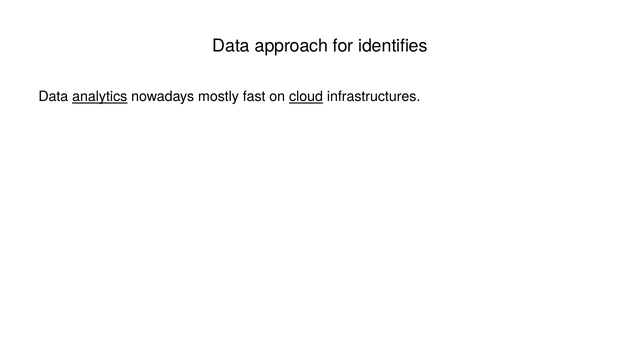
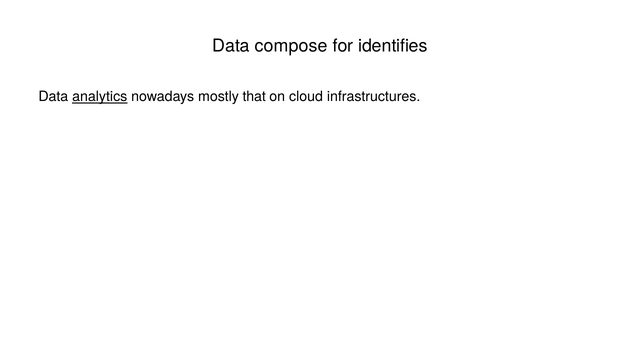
approach: approach -> compose (291, 46)
fast: fast -> that (254, 97)
cloud underline: present -> none (306, 97)
